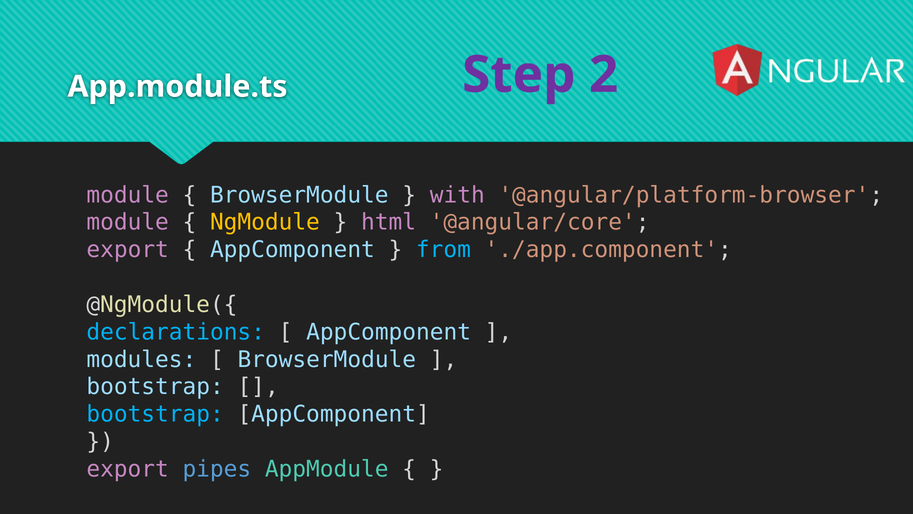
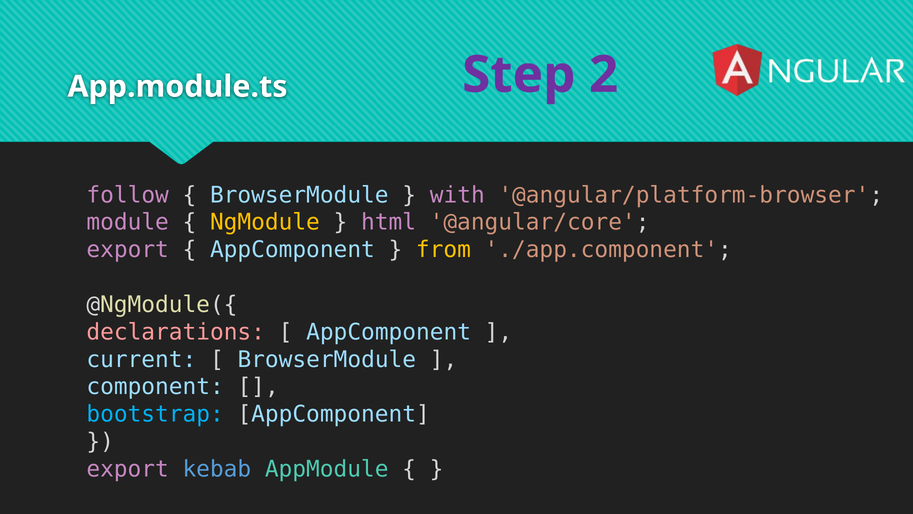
module: module -> follow (128, 195)
from colour: light blue -> yellow (443, 250)
declarations colour: light blue -> pink (176, 332)
modules: modules -> current (141, 359)
bootstrap: bootstrap -> component (155, 387)
pipes: pipes -> kebab (217, 469)
